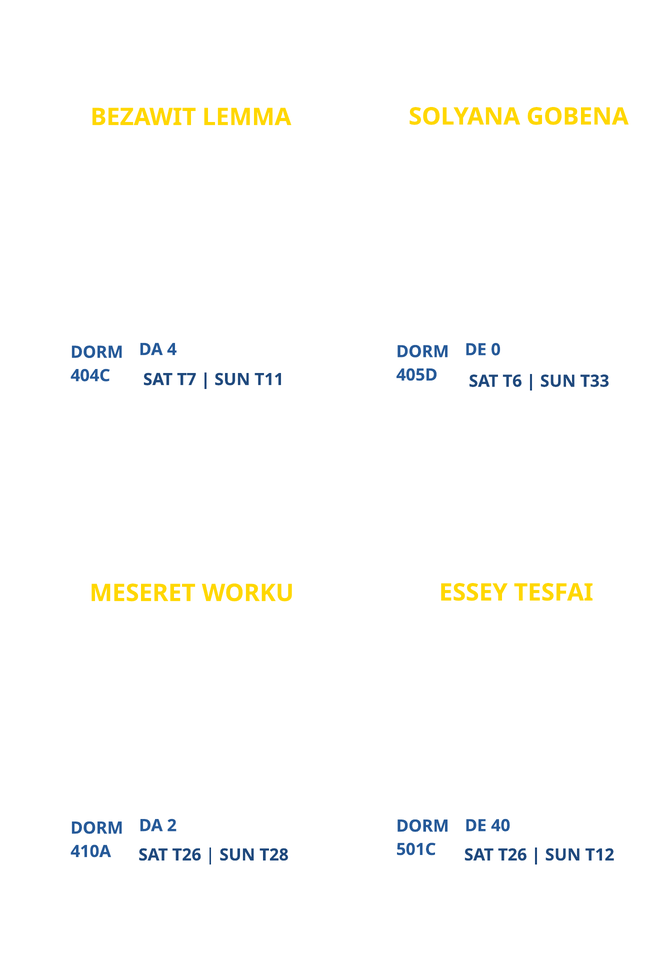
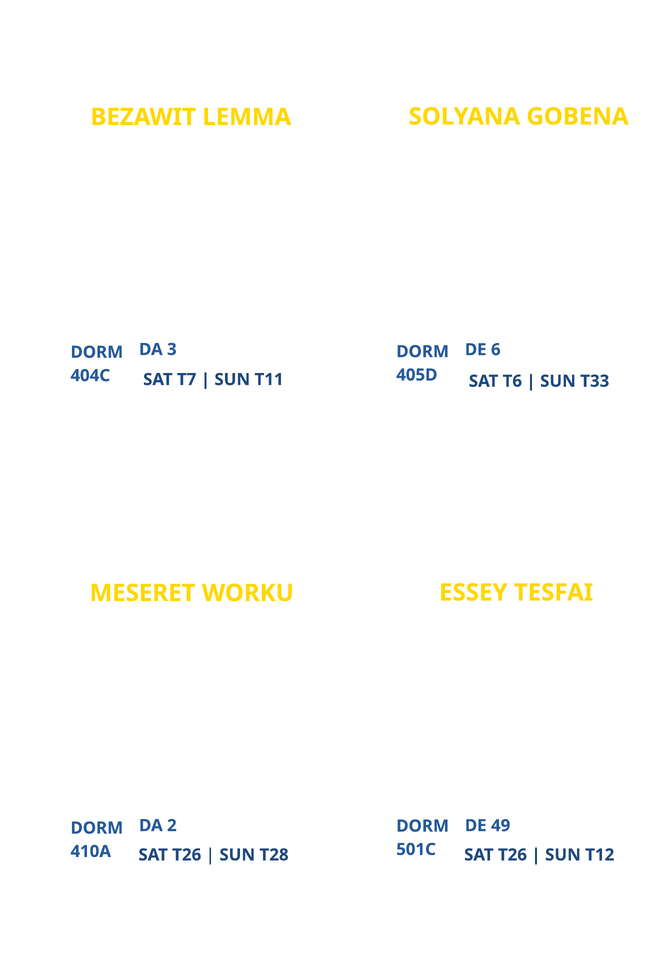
4: 4 -> 3 (172, 349)
0: 0 -> 6 (496, 349)
40: 40 -> 49 (501, 825)
